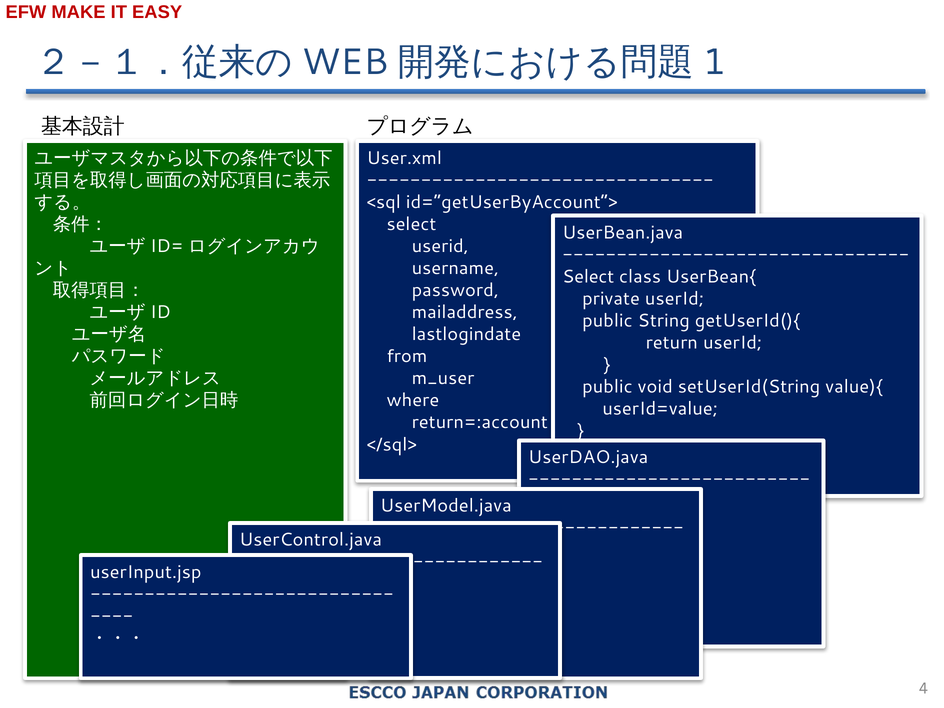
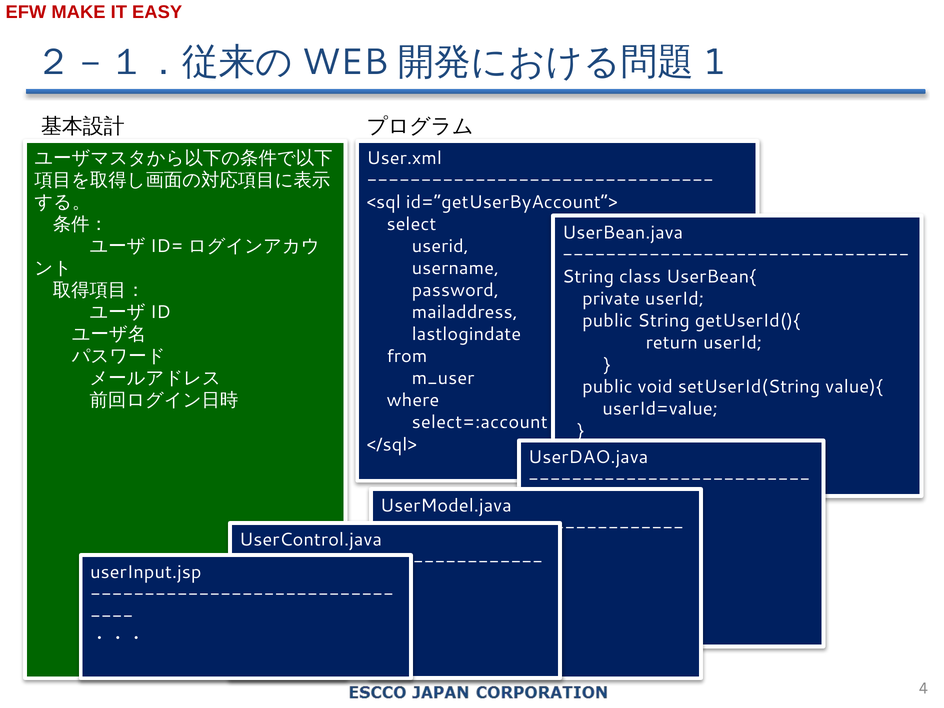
Select: Select -> String (588, 277)
return=:account: return=:account -> select=:account (480, 422)
